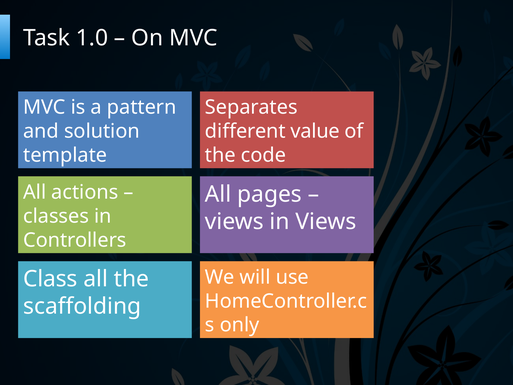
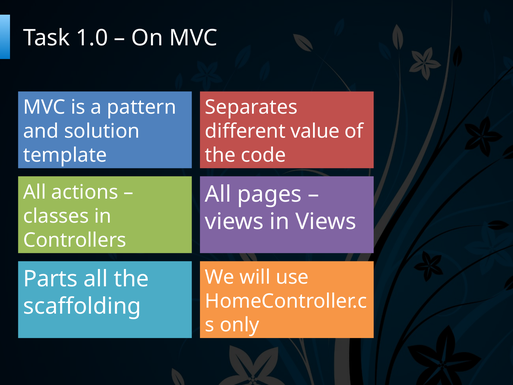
Class: Class -> Parts (50, 279)
